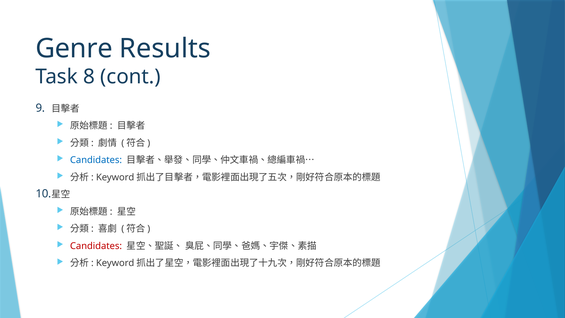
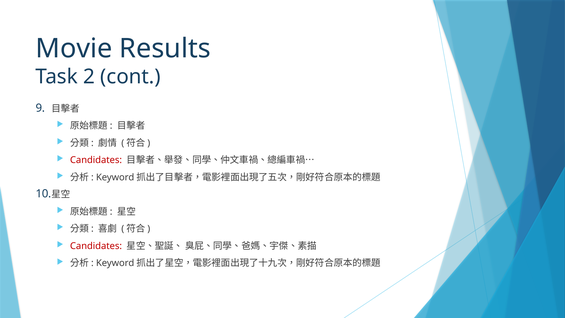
Genre: Genre -> Movie (74, 49)
8: 8 -> 2 (89, 77)
Candidates colour: blue -> red (96, 160)
